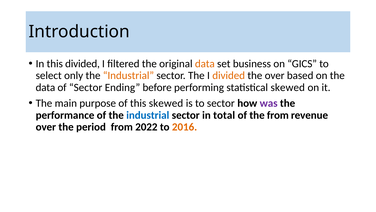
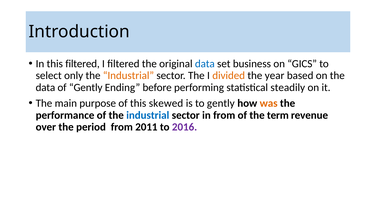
this divided: divided -> filtered (83, 64)
data colour: orange -> blue (205, 64)
the over: over -> year (275, 75)
of Sector: Sector -> Gently (86, 87)
statistical skewed: skewed -> steadily (288, 87)
to sector: sector -> gently (221, 103)
was colour: purple -> orange (269, 103)
in total: total -> from (224, 115)
the from: from -> term (278, 115)
2022: 2022 -> 2011 (146, 127)
2016 colour: orange -> purple (185, 127)
